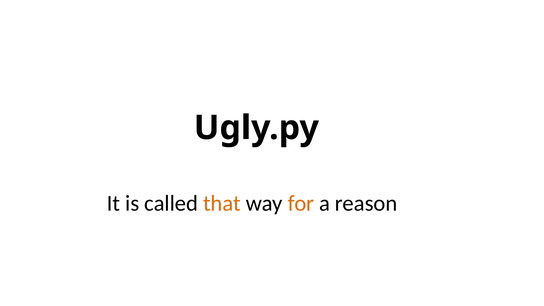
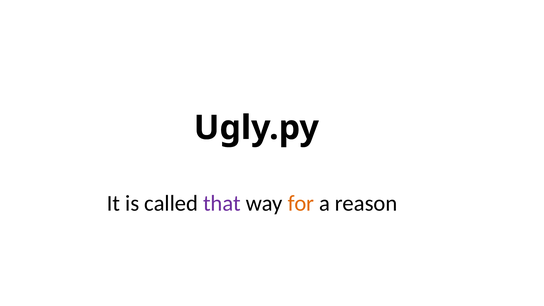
that colour: orange -> purple (222, 203)
